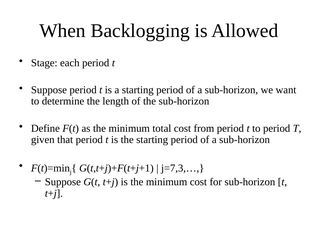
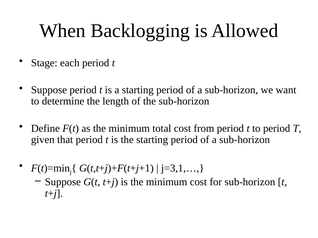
j=7,3,…: j=7,3,… -> j=3,1,… (183, 168)
